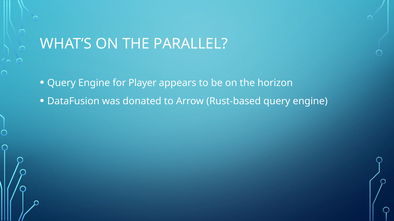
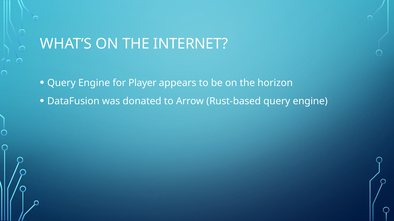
PARALLEL: PARALLEL -> INTERNET (191, 44)
